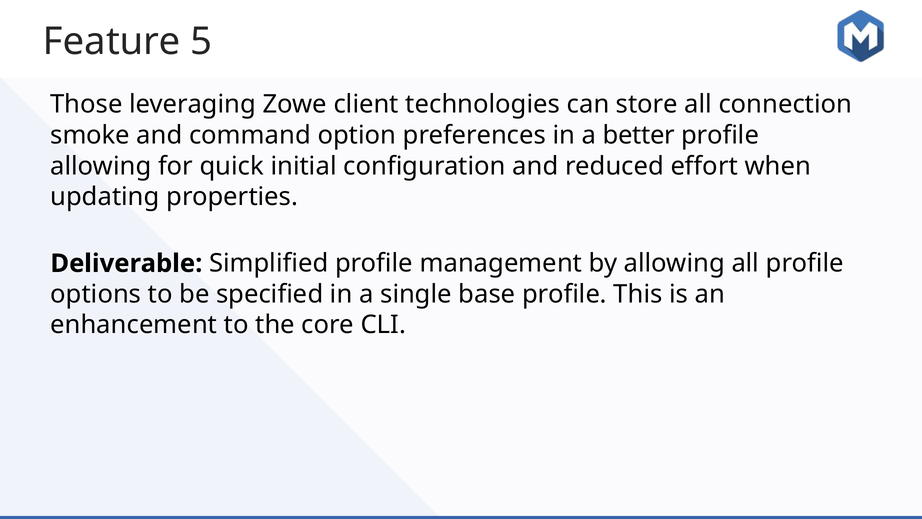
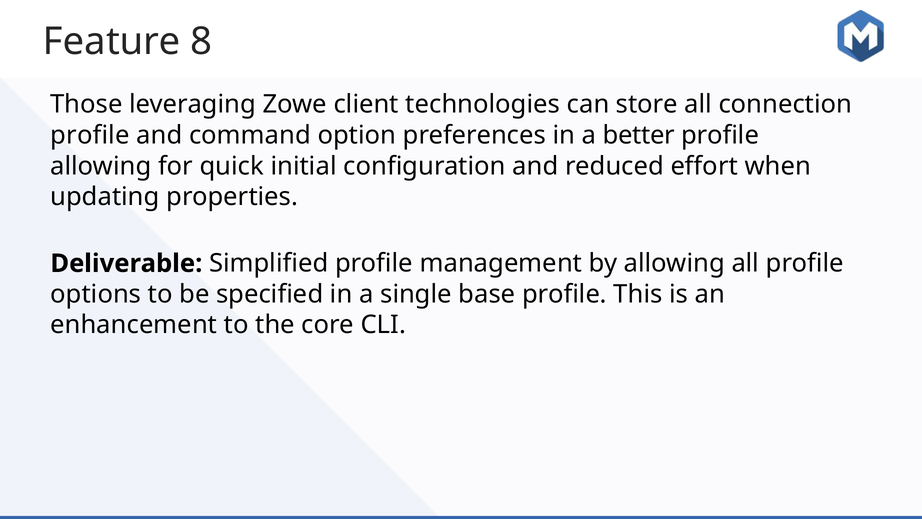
5: 5 -> 8 (201, 41)
smoke: smoke -> profile (90, 135)
